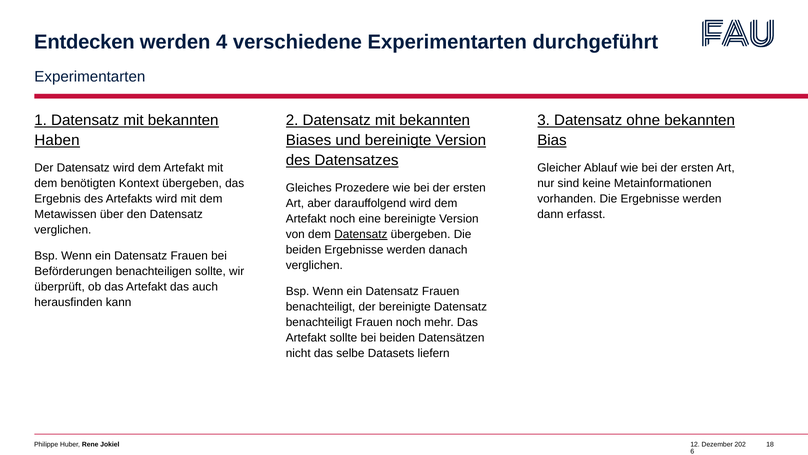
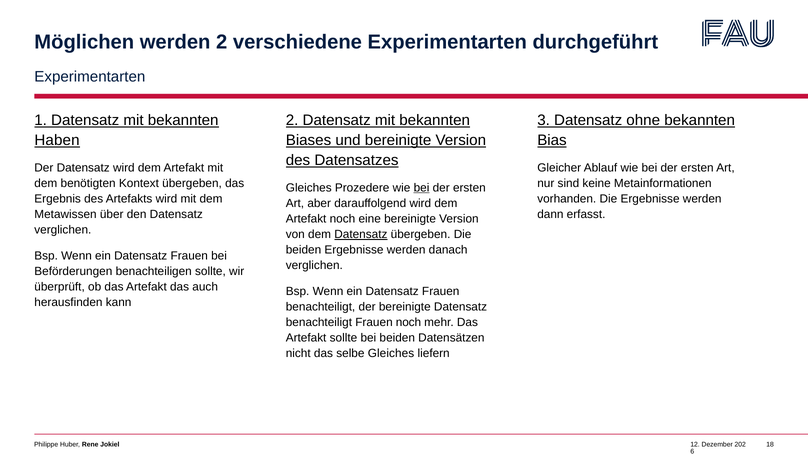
Entdecken: Entdecken -> Möglichen (84, 42)
werden 4: 4 -> 2 (222, 42)
bei underline: none -> present (422, 187)
selbe Datasets: Datasets -> Gleiches (391, 353)
